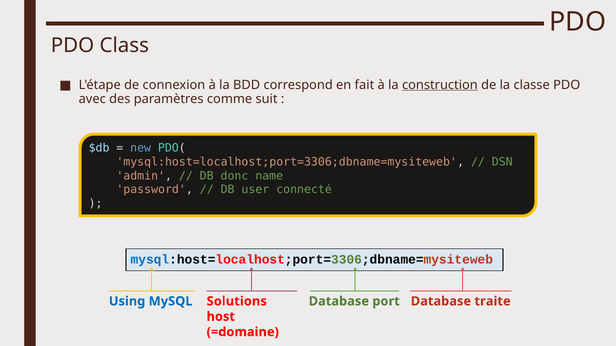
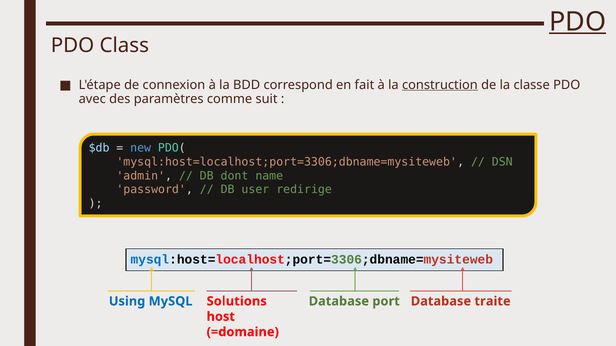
PDO underline: none -> present (578, 22)
donc: donc -> dont (234, 176)
connecté: connecté -> redirige (304, 190)
